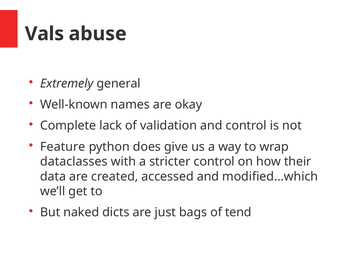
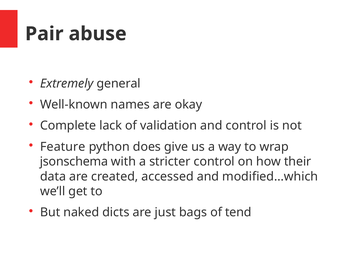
Vals: Vals -> Pair (44, 34)
dataclasses: dataclasses -> jsonschema (74, 162)
